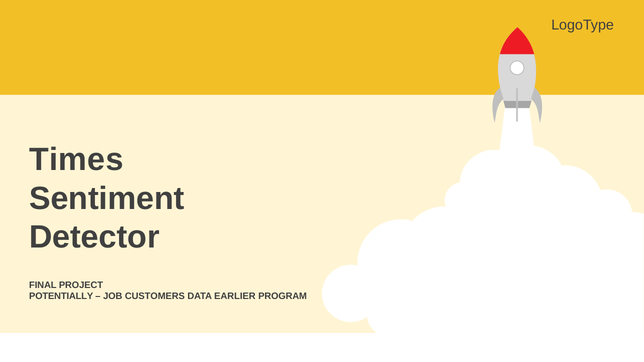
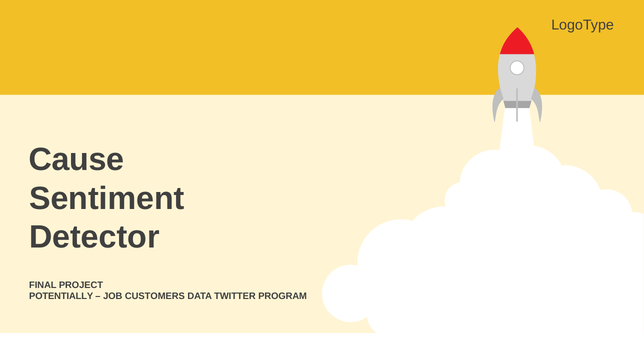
Times: Times -> Cause (77, 160)
EARLIER: EARLIER -> TWITTER (235, 296)
